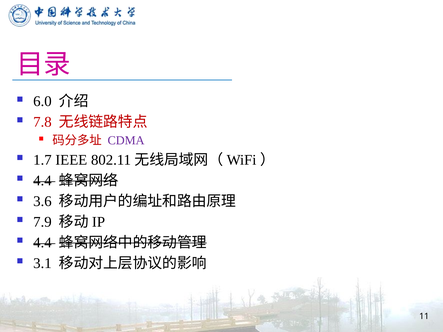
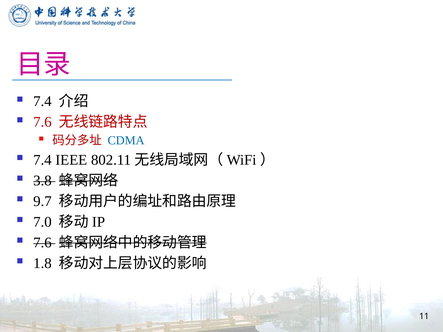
6.0: 6.0 -> 7.4 (42, 101)
7.8: 7.8 -> 7.6 (42, 122)
CDMA colour: purple -> blue (126, 141)
1.7: 1.7 -> 7.4 (42, 160)
4.4: 4.4 -> 3.8 (42, 181)
3.6: 3.6 -> 9.7 (42, 201)
7.9: 7.9 -> 7.0 (42, 222)
4.4: 4.4 -> 7.6 (42, 243)
3.1: 3.1 -> 1.8 (42, 263)
